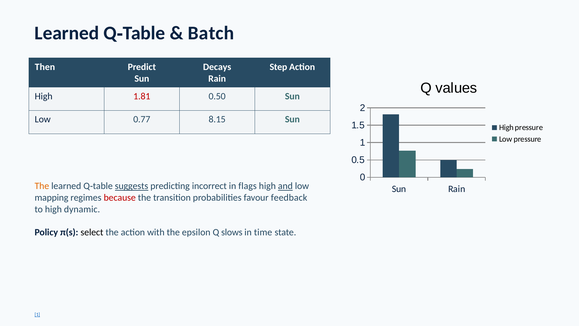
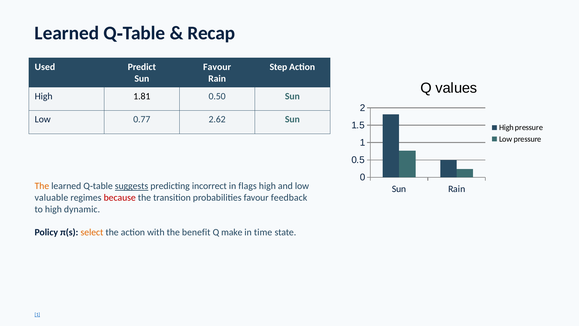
Batch: Batch -> Recap (211, 33)
Then: Then -> Used (45, 67)
Decays: Decays -> Favour (217, 67)
1.81 colour: red -> black (142, 96)
8.15: 8.15 -> 2.62 (217, 119)
and underline: present -> none (285, 186)
mapping: mapping -> valuable (51, 198)
select colour: black -> orange (92, 232)
epsilon: epsilon -> benefit (196, 232)
slows: slows -> make (232, 232)
